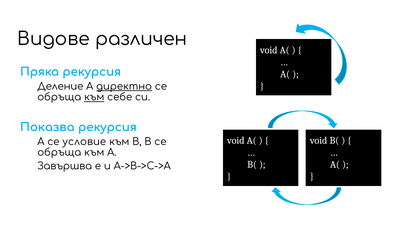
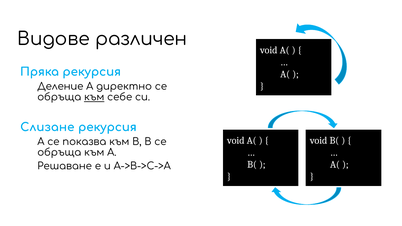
директно underline: present -> none (124, 86)
Показва: Показва -> Слизане (47, 127)
условие: условие -> показва (84, 142)
Завършва: Завършва -> Решаване (65, 166)
